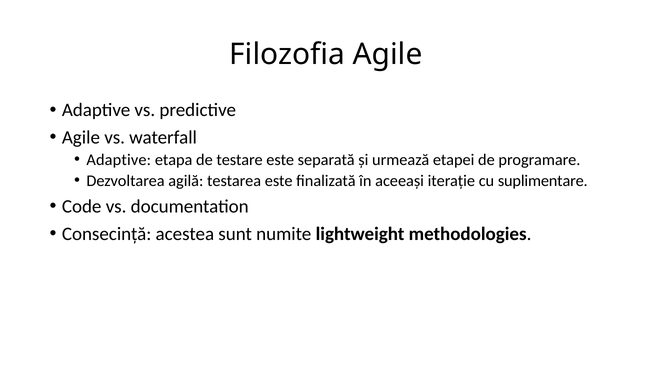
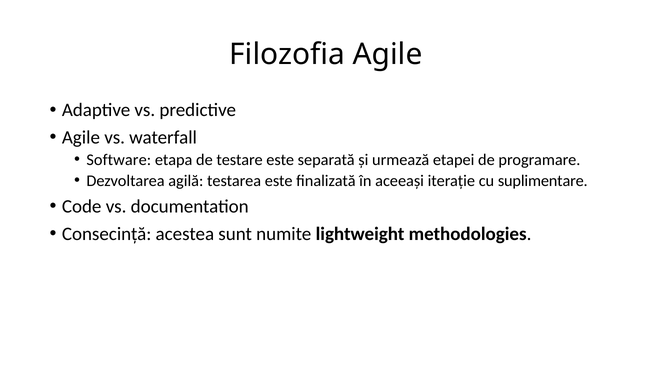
Adaptive: Adaptive -> Software (119, 160)
